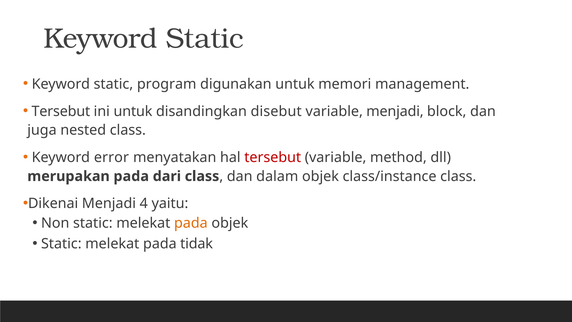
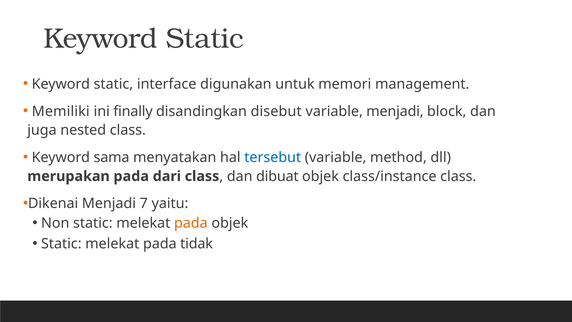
program: program -> interface (167, 84)
Tersebut: Tersebut -> Memiliki (61, 111)
ini untuk: untuk -> finally (133, 111)
error: error -> sama (112, 157)
tersebut colour: red -> blue (273, 157)
dalam: dalam -> dibuat (277, 176)
4: 4 -> 7 (144, 203)
